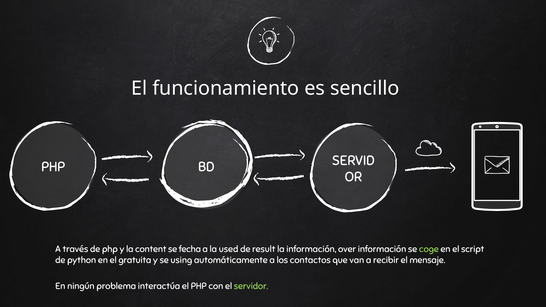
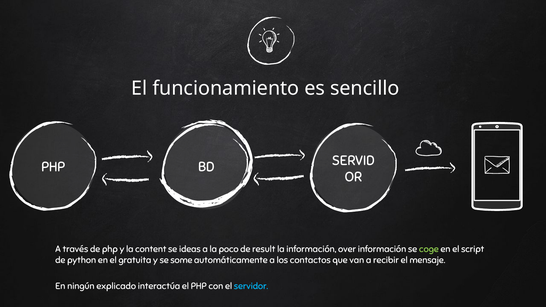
fecha: fecha -> ideas (190, 249)
used: used -> poco (229, 249)
using: using -> some (181, 260)
problema: problema -> explicado (116, 286)
servidor colour: light green -> light blue (251, 286)
